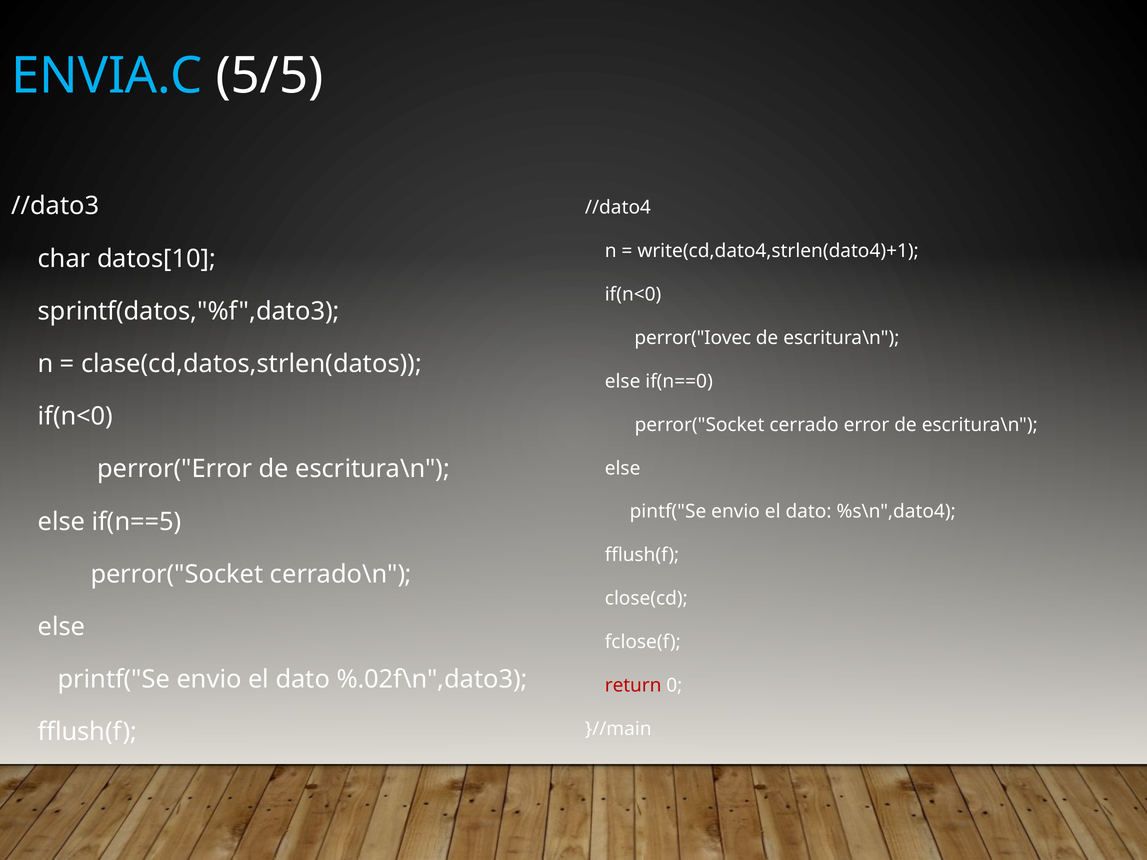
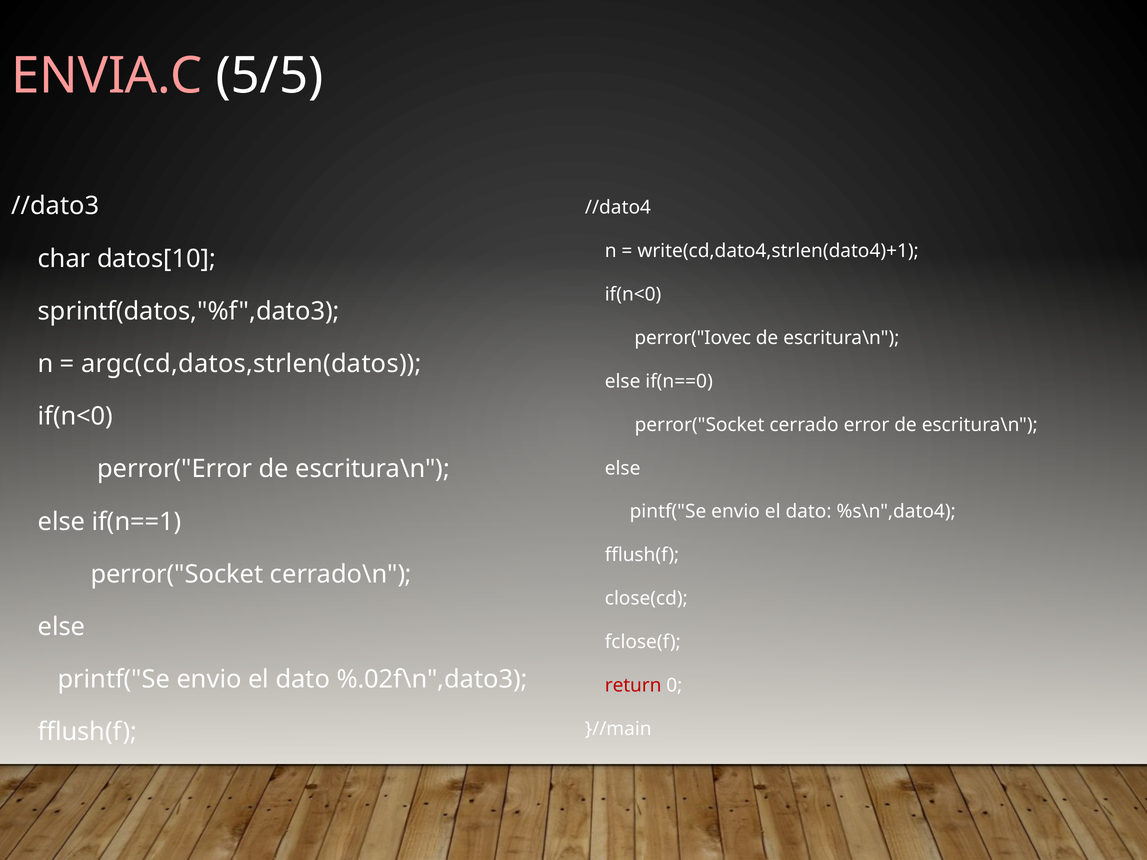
ENVIA.C colour: light blue -> pink (107, 76)
clase(cd,datos,strlen(datos: clase(cd,datos,strlen(datos -> argc(cd,datos,strlen(datos (251, 364)
if(n==5: if(n==5 -> if(n==1 (137, 522)
